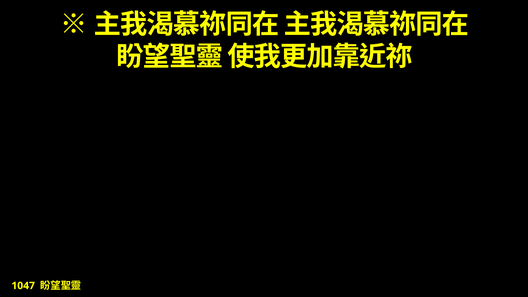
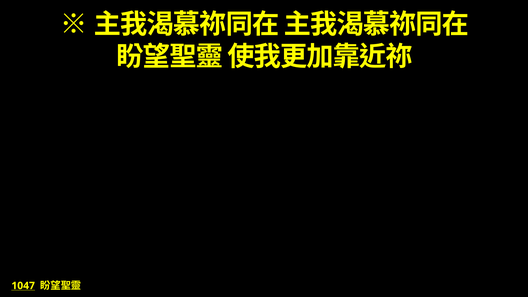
1047 underline: none -> present (23, 286)
